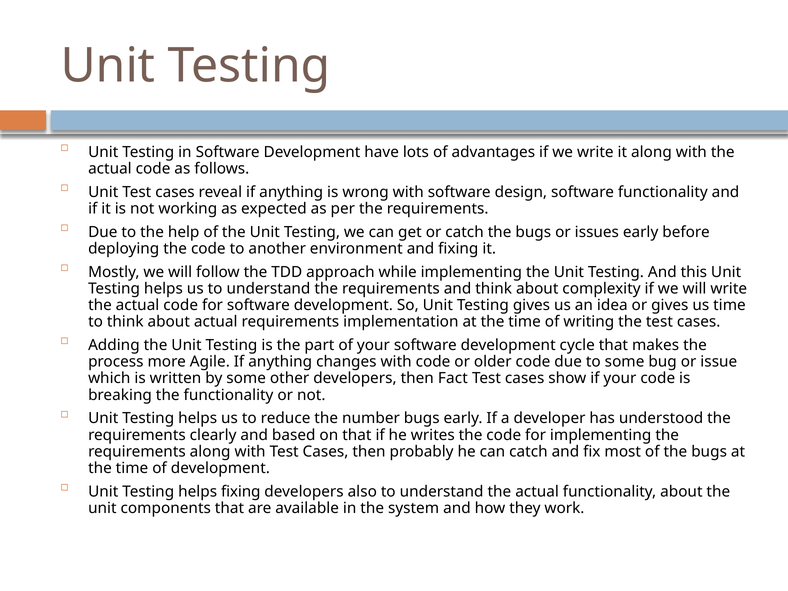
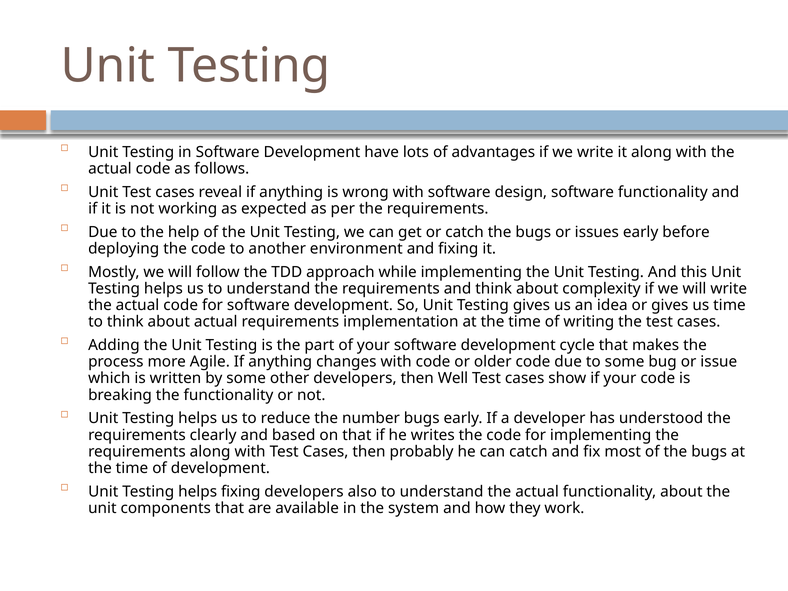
Fact: Fact -> Well (453, 378)
